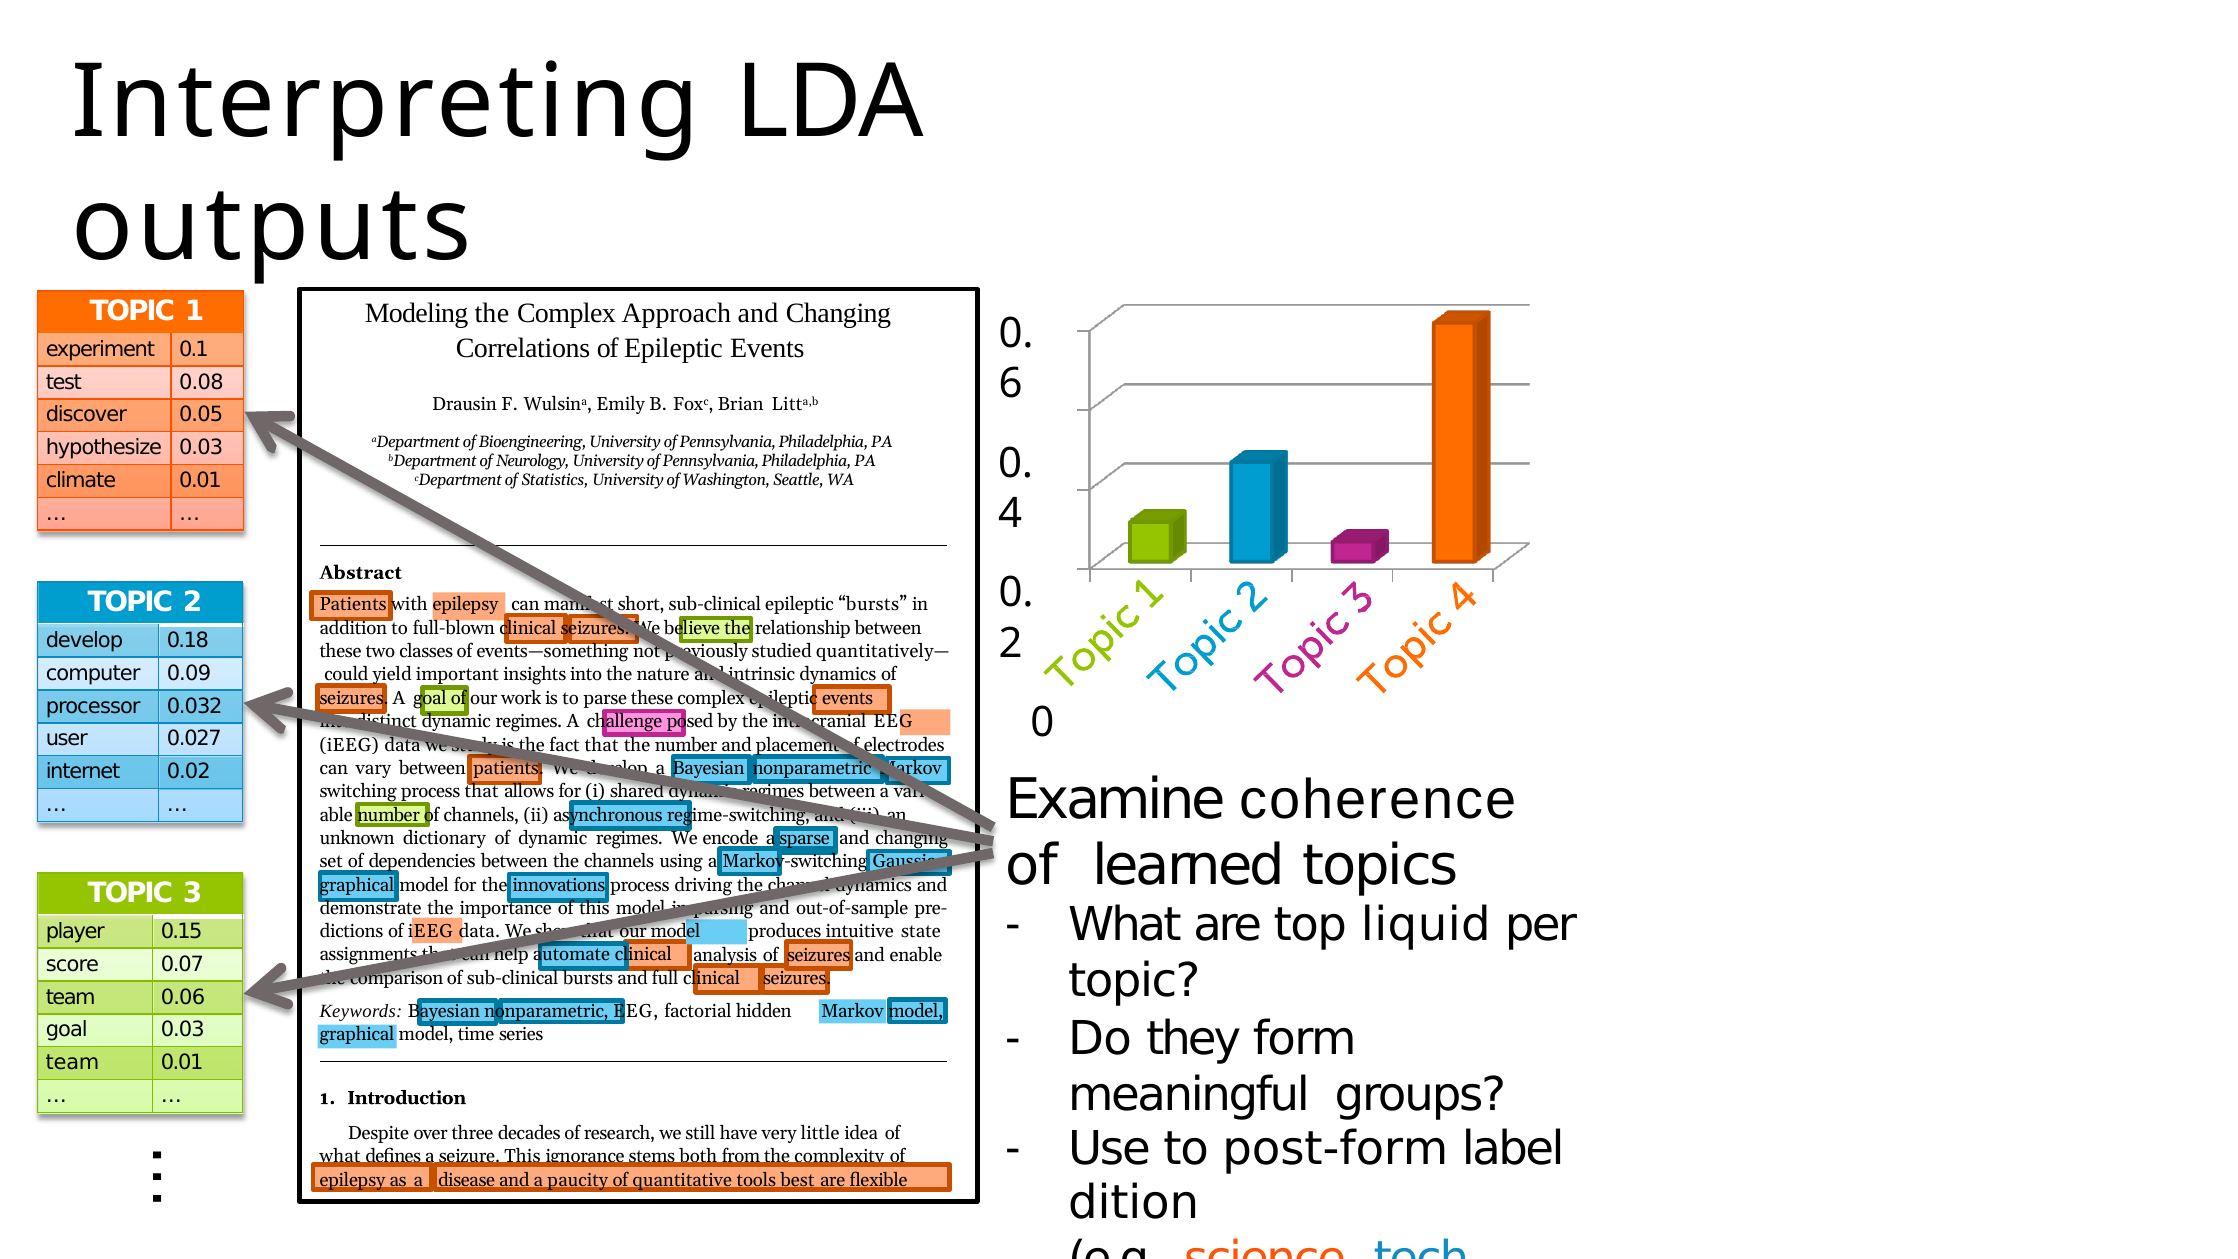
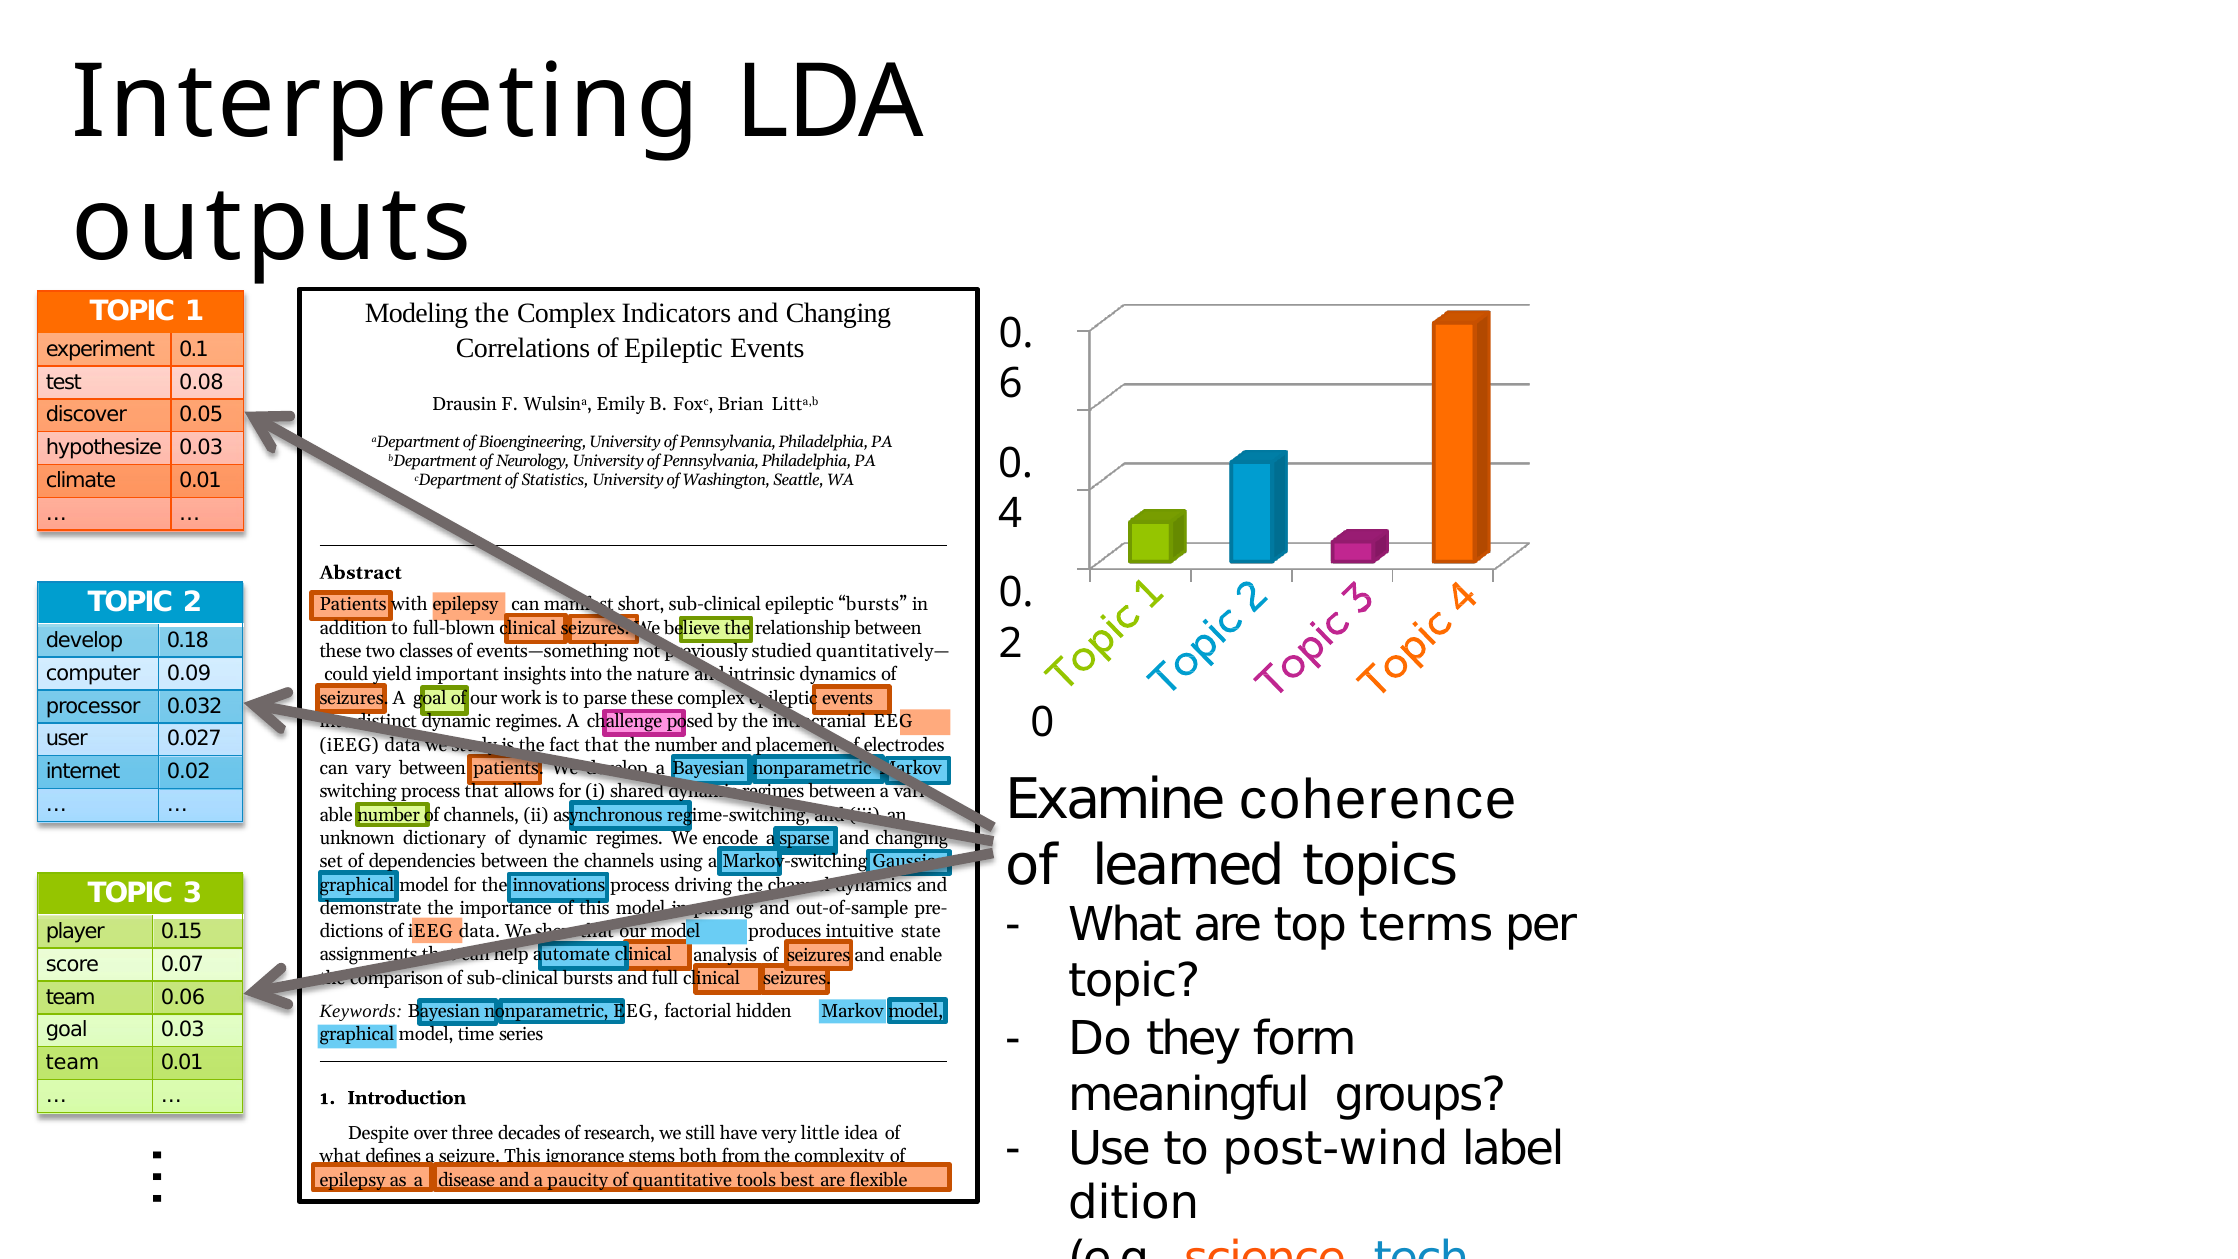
Approach: Approach -> Indicators (676, 313)
liquid: liquid -> terms (1426, 925)
post-form: post-form -> post-wind (1335, 1149)
